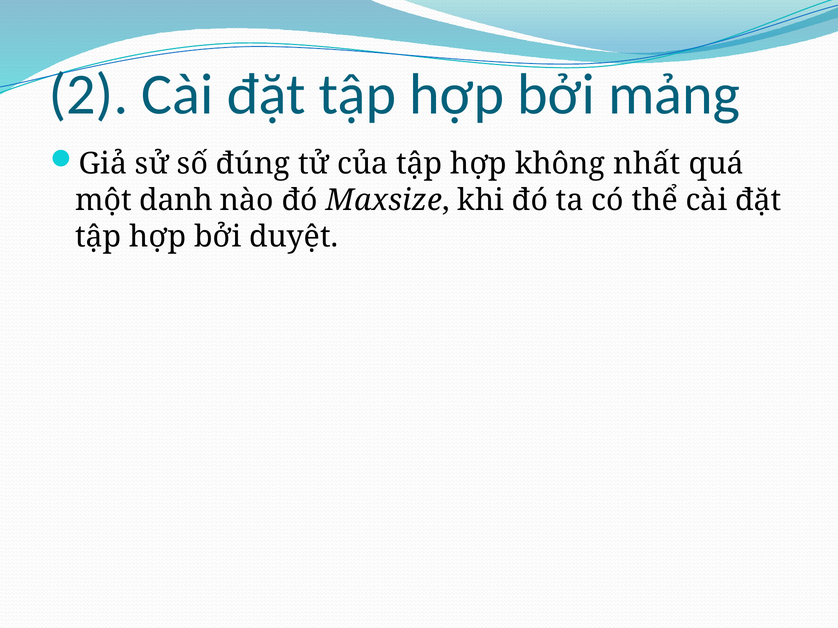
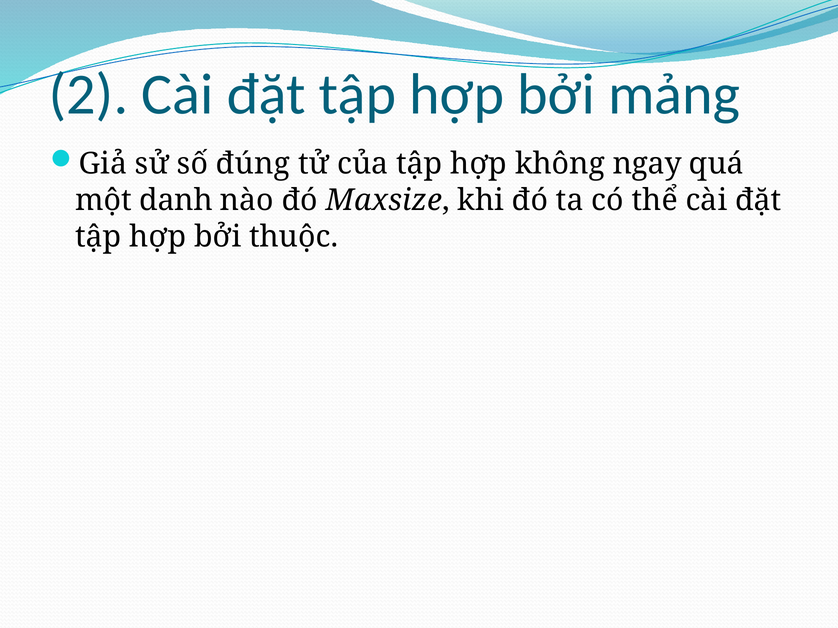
nhất: nhất -> ngay (647, 164)
duyệt: duyệt -> thuộc (294, 237)
